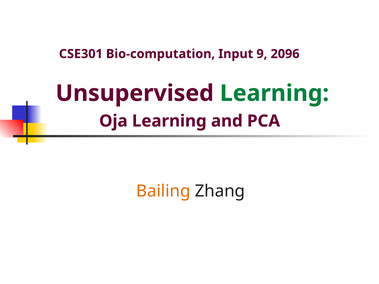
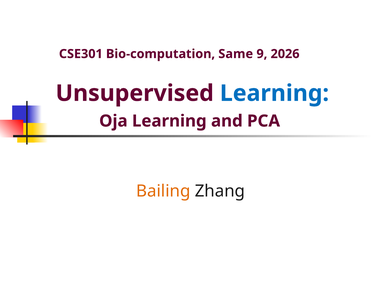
Input: Input -> Same (236, 54)
2096: 2096 -> 2026 (285, 54)
Learning colour: green -> blue (274, 93)
